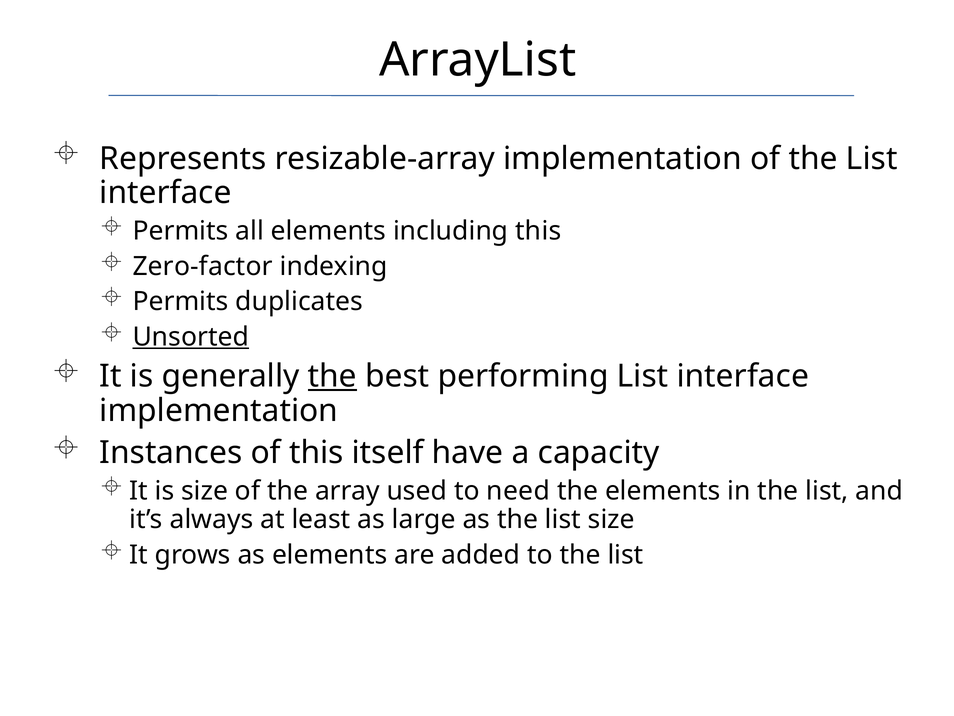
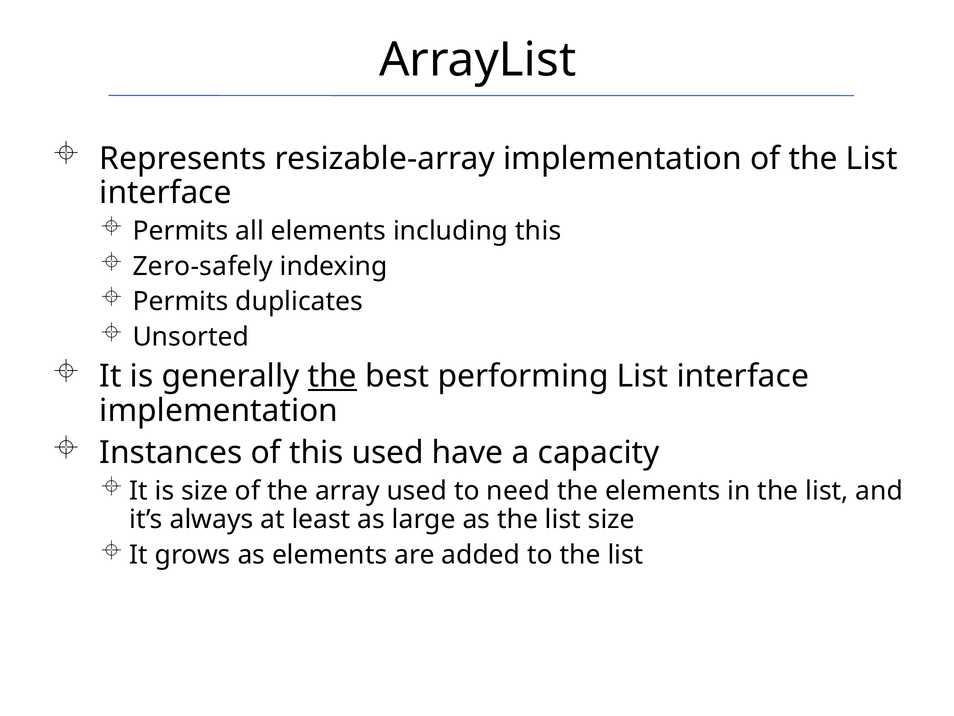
Zero-factor: Zero-factor -> Zero-safely (203, 266)
Unsorted underline: present -> none (191, 337)
this itself: itself -> used (388, 453)
